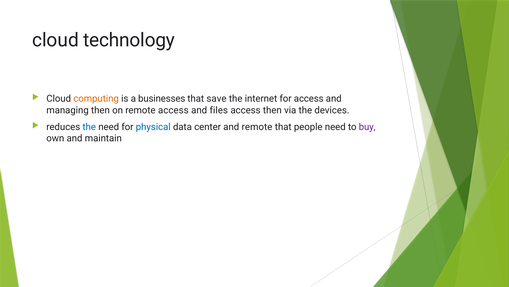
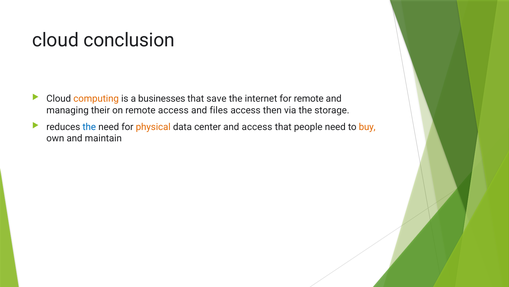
technology: technology -> conclusion (129, 40)
for access: access -> remote (309, 99)
managing then: then -> their (100, 110)
devices: devices -> storage (332, 110)
physical colour: blue -> orange (153, 127)
and remote: remote -> access (257, 127)
buy colour: purple -> orange (367, 127)
